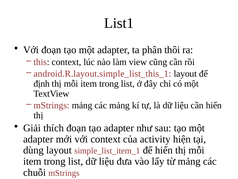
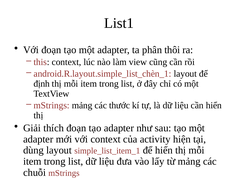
android.R.layout.simple_list_this_1: android.R.layout.simple_list_this_1 -> android.R.layout.simple_list_chèn_1 (102, 73)
các mảng: mảng -> thước (120, 105)
